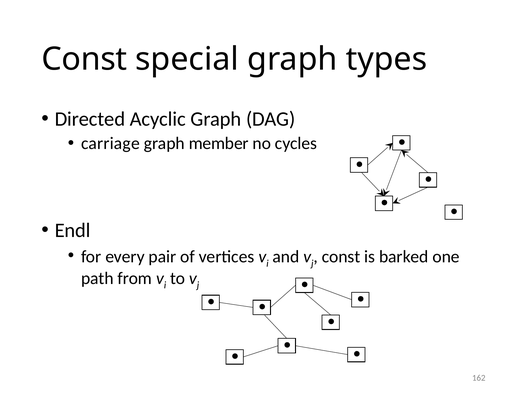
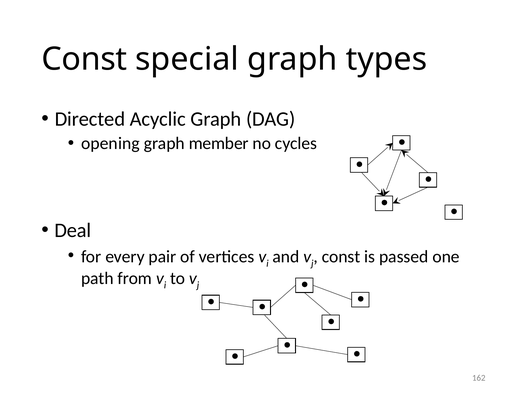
carriage: carriage -> opening (110, 143)
Endl: Endl -> Deal (73, 230)
barked: barked -> passed (404, 256)
